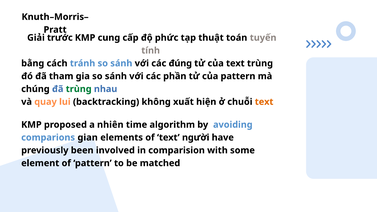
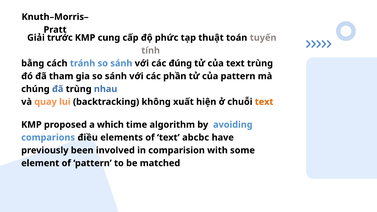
trùng colour: green -> black (79, 89)
nhiên: nhiên -> which (110, 125)
gian: gian -> điều (88, 138)
người: người -> abcbc (196, 138)
